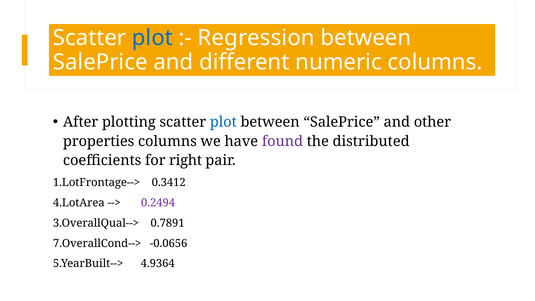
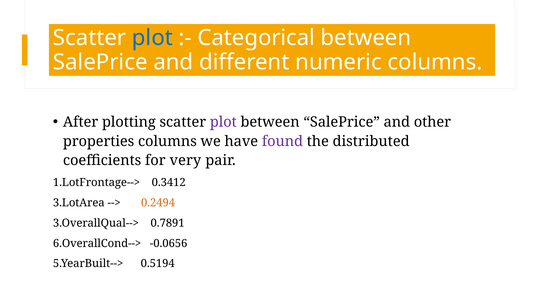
Regression: Regression -> Categorical (256, 38)
plot colour: blue -> purple (223, 122)
right: right -> very (185, 160)
4.LotArea: 4.LotArea -> 3.LotArea (79, 203)
0.2494 colour: purple -> orange (158, 203)
7.OverallCond-->: 7.OverallCond--> -> 6.OverallCond--> (97, 243)
4.9364: 4.9364 -> 0.5194 (158, 264)
